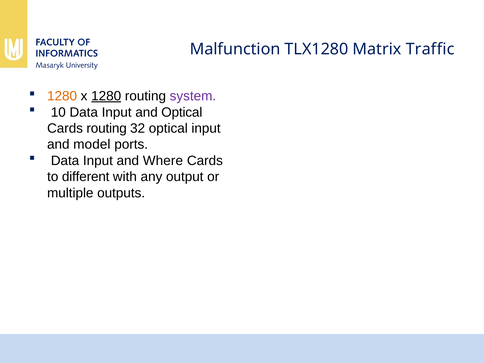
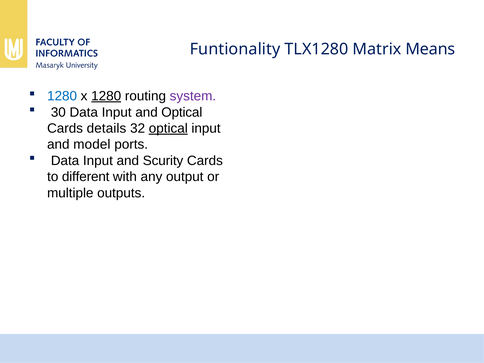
Malfunction: Malfunction -> Funtionality (235, 49)
Traffic: Traffic -> Means (430, 49)
1280 colour: orange -> blue (62, 96)
10: 10 -> 30 (58, 112)
Cards routing: routing -> details (107, 128)
optical underline: none -> present (168, 128)
Where: Where -> Scurity (163, 161)
